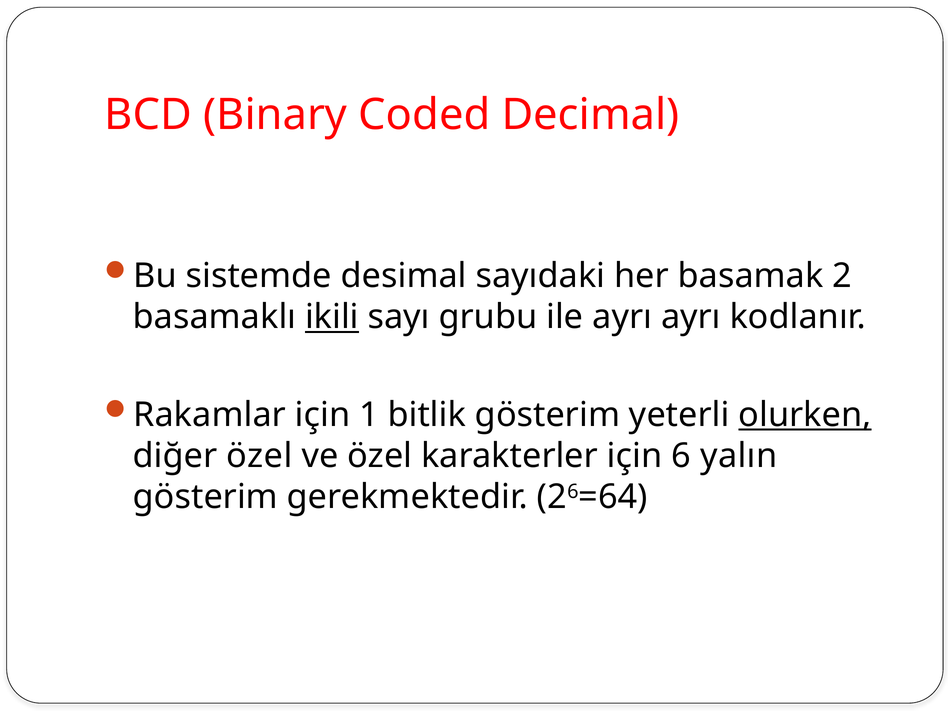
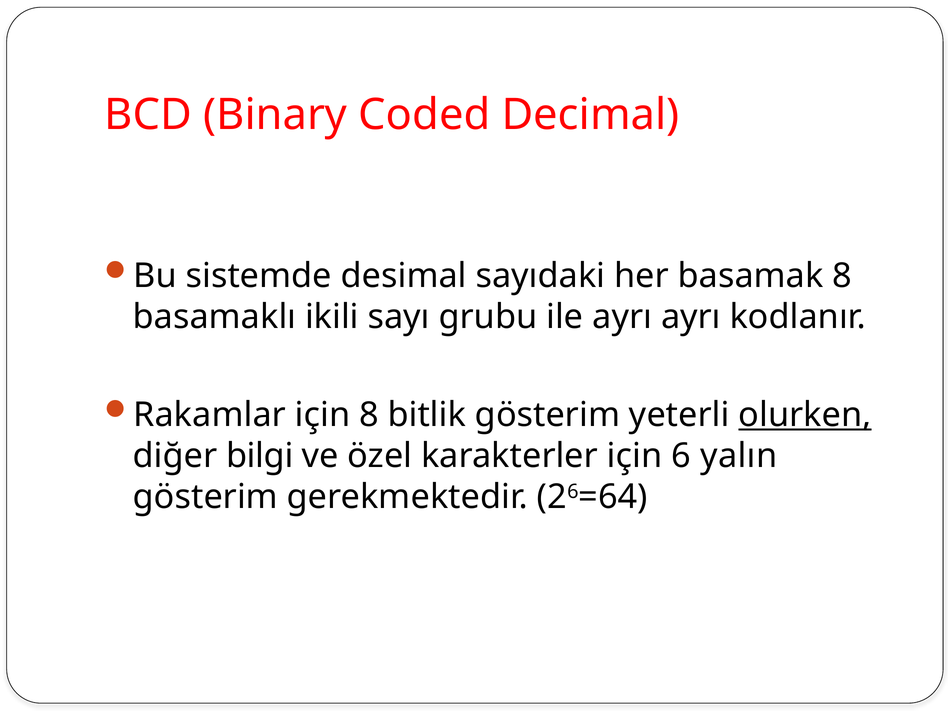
basamak 2: 2 -> 8 (842, 276)
ikili underline: present -> none (332, 317)
için 1: 1 -> 8 (369, 414)
diğer özel: özel -> bilgi (260, 456)
